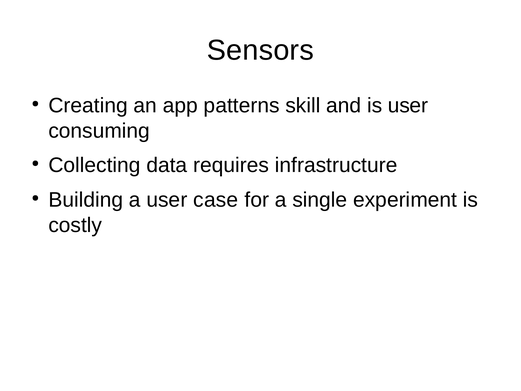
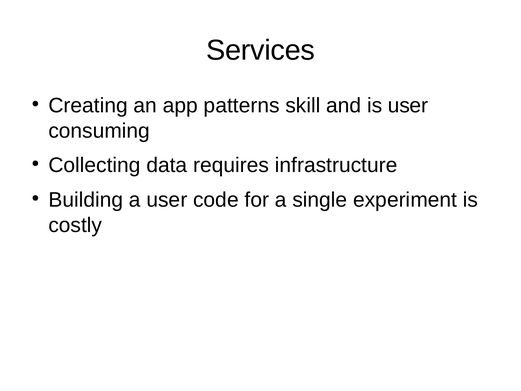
Sensors: Sensors -> Services (261, 50)
case: case -> code (216, 200)
